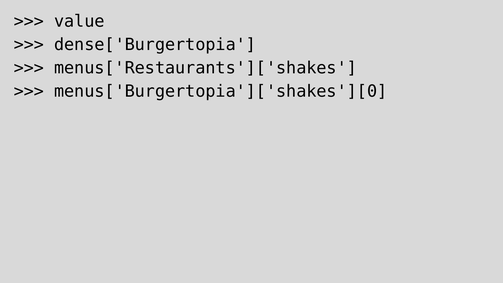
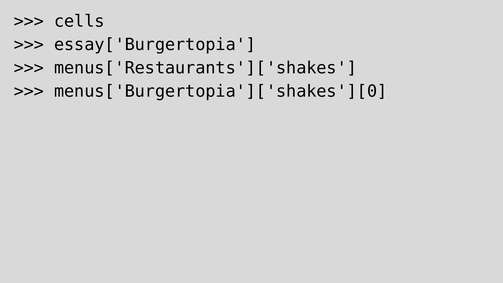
value: value -> cells (79, 21)
dense['Burgertopia: dense['Burgertopia -> essay['Burgertopia (155, 45)
